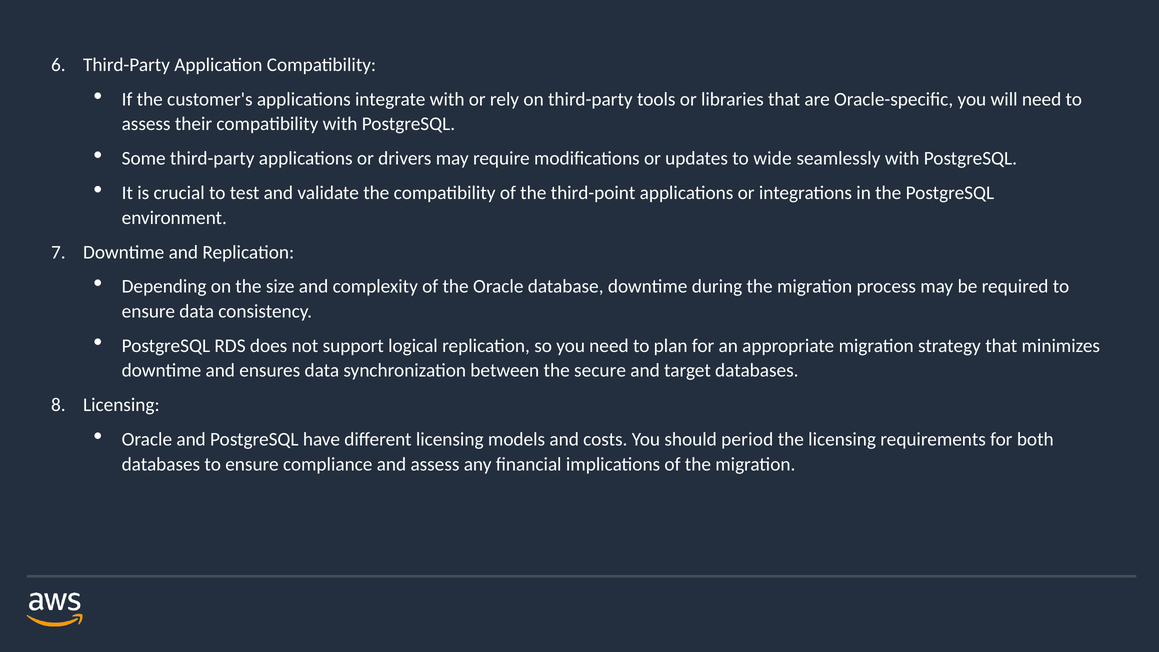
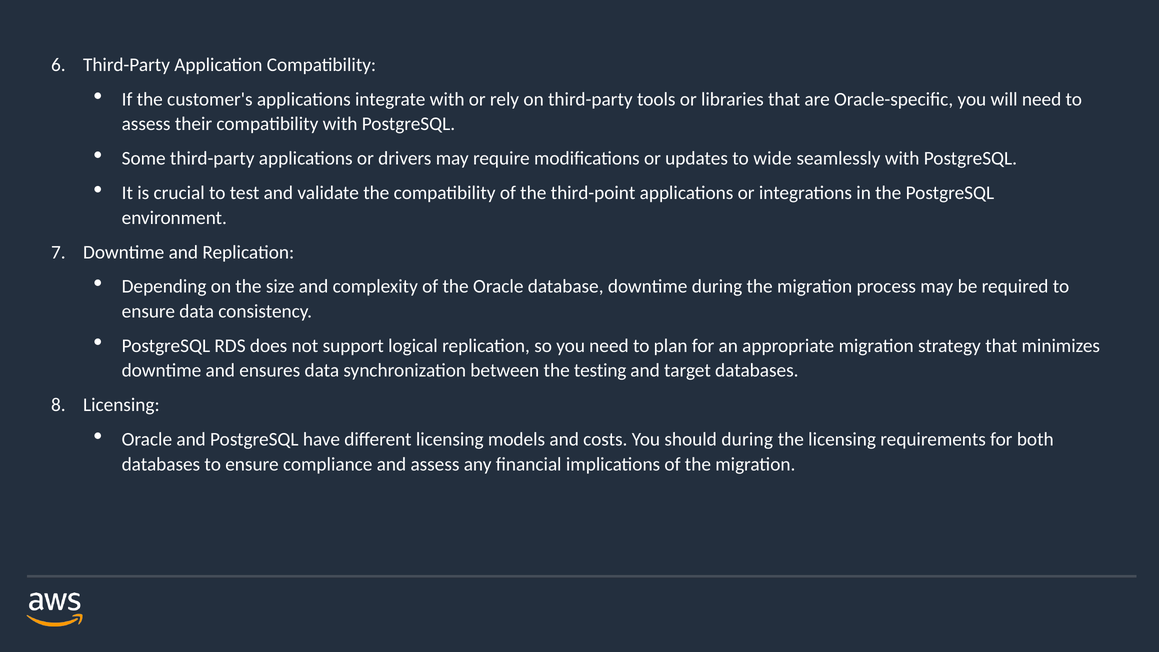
secure: secure -> testing (600, 371)
should period: period -> during (747, 439)
